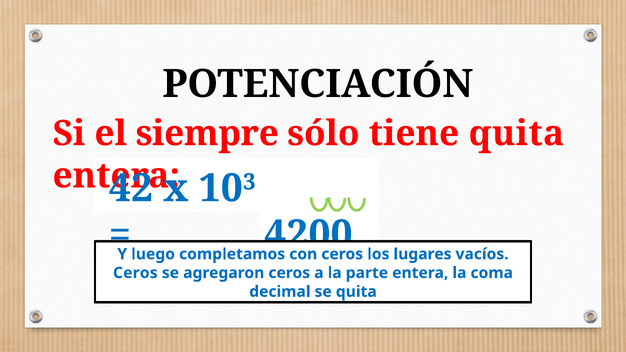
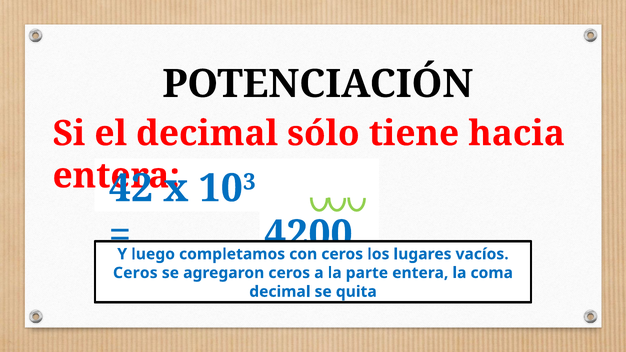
el siempre: siempre -> decimal (207, 134)
tiene quita: quita -> hacia (517, 134)
